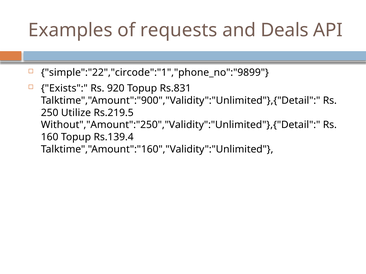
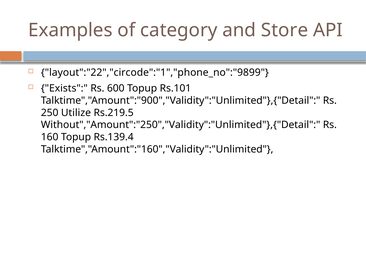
requests: requests -> category (179, 30)
Deals: Deals -> Store (285, 30)
simple":"22","circode":"1","phone_no":"9899: simple":"22","circode":"1","phone_no":"9899 -> layout":"22","circode":"1","phone_no":"9899 (155, 73)
920: 920 -> 600 (116, 88)
Rs.831: Rs.831 -> Rs.101 (175, 88)
